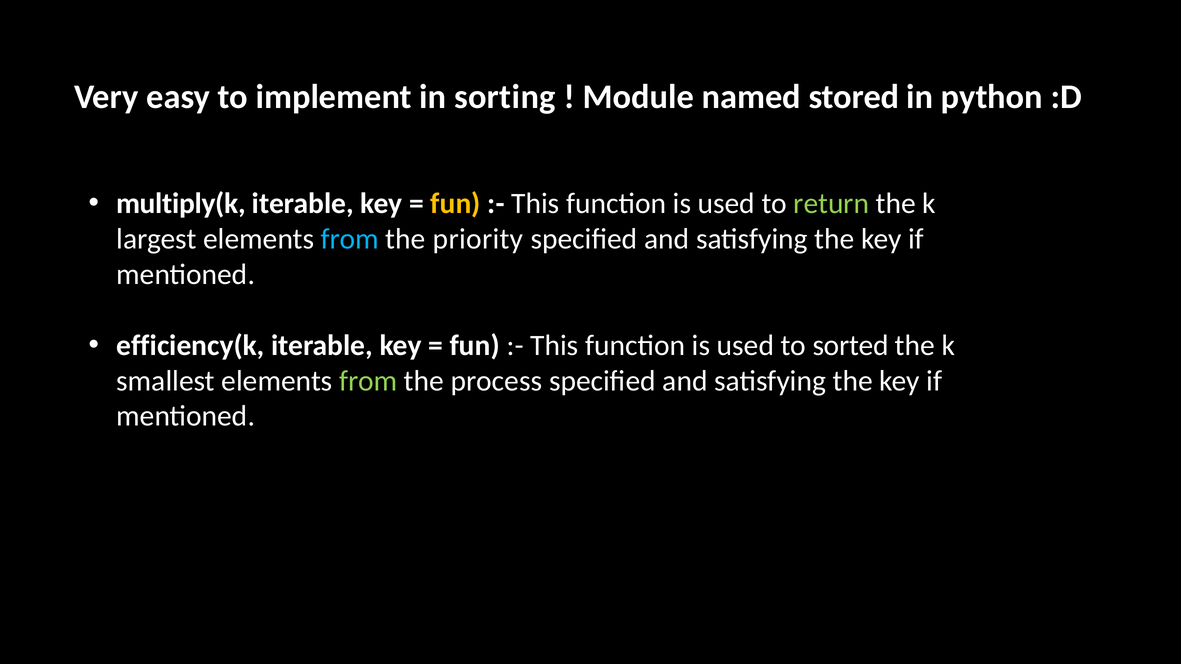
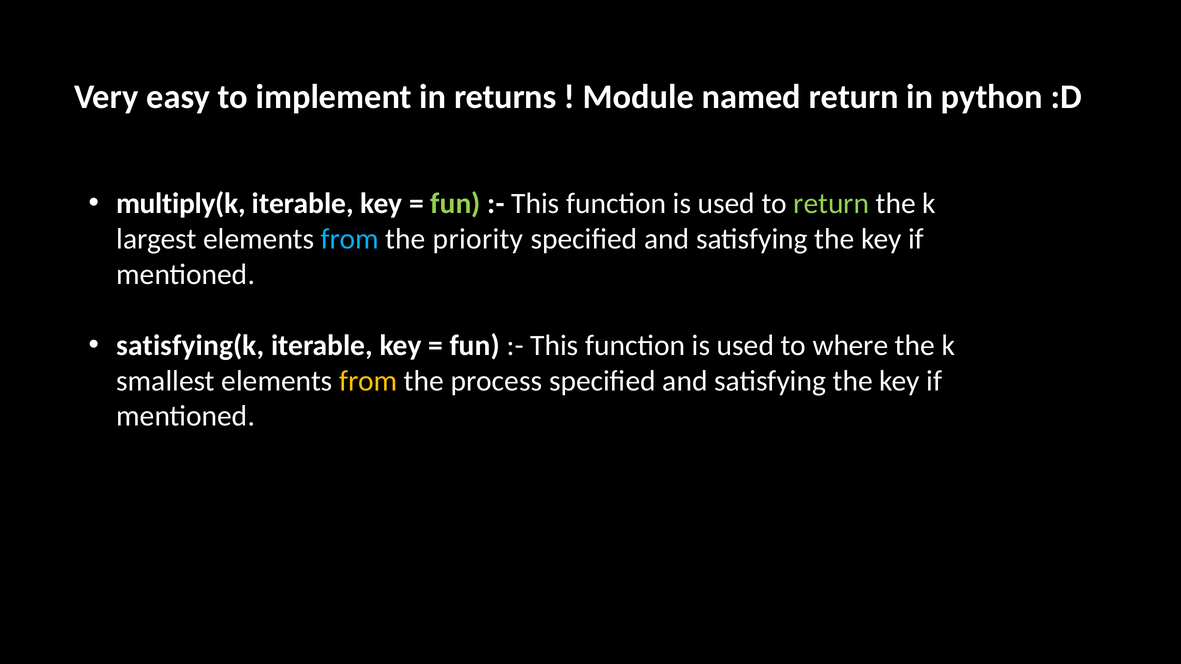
sorting: sorting -> returns (505, 97)
named stored: stored -> return (854, 97)
fun colour: yellow -> light green (456, 204)
efficiency(k: efficiency(k -> satisfying(k (190, 346)
sorted: sorted -> where (850, 346)
from colour: light green -> yellow (368, 381)
